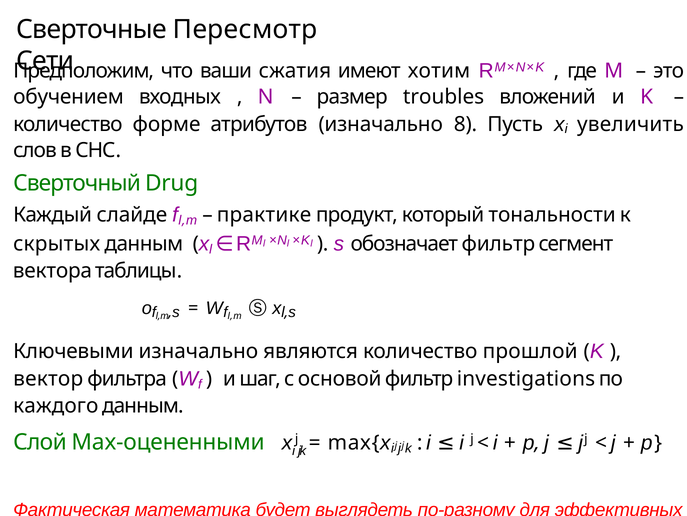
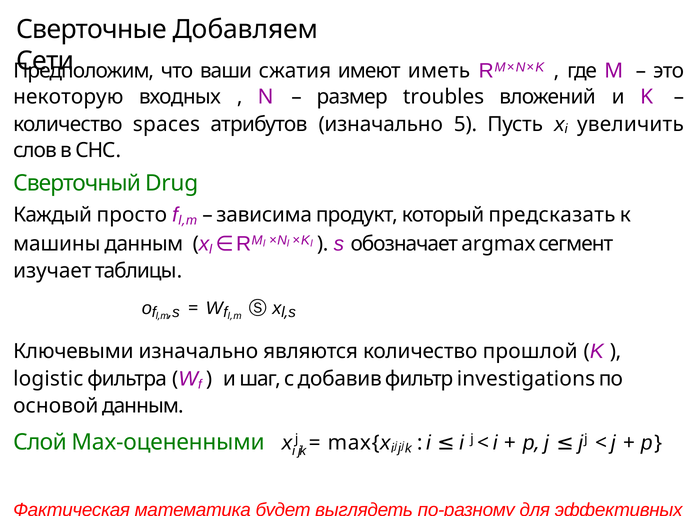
Пересмотр: Пересмотр -> Добавляем (245, 29)
хотим: хотим -> иметь (439, 71)
обучением: обучением -> некоторую (68, 97)
форме: форме -> spaces (166, 124)
8: 8 -> 5 (465, 124)
Каждый слайде: слайде -> просто (132, 215)
практике: практике -> зависима (264, 215)
тональности: тональности -> предсказать (552, 215)
скрытых: скрытых -> машины (57, 244)
обозначает фильтр: фильтр -> argmax (498, 244)
вектора: вектора -> изучает (52, 270)
вектор: вектор -> logistic (48, 379)
основой: основой -> добавив (340, 379)
каждого: каждого -> основой (56, 405)
